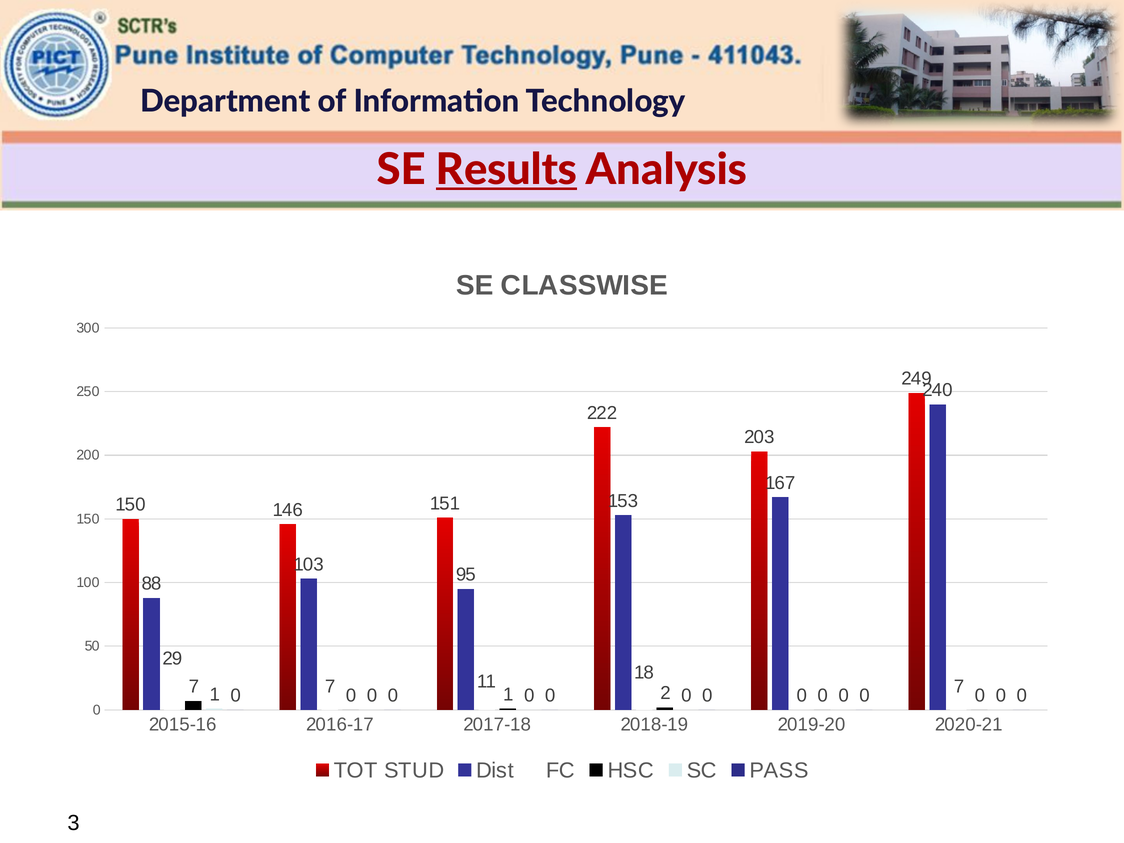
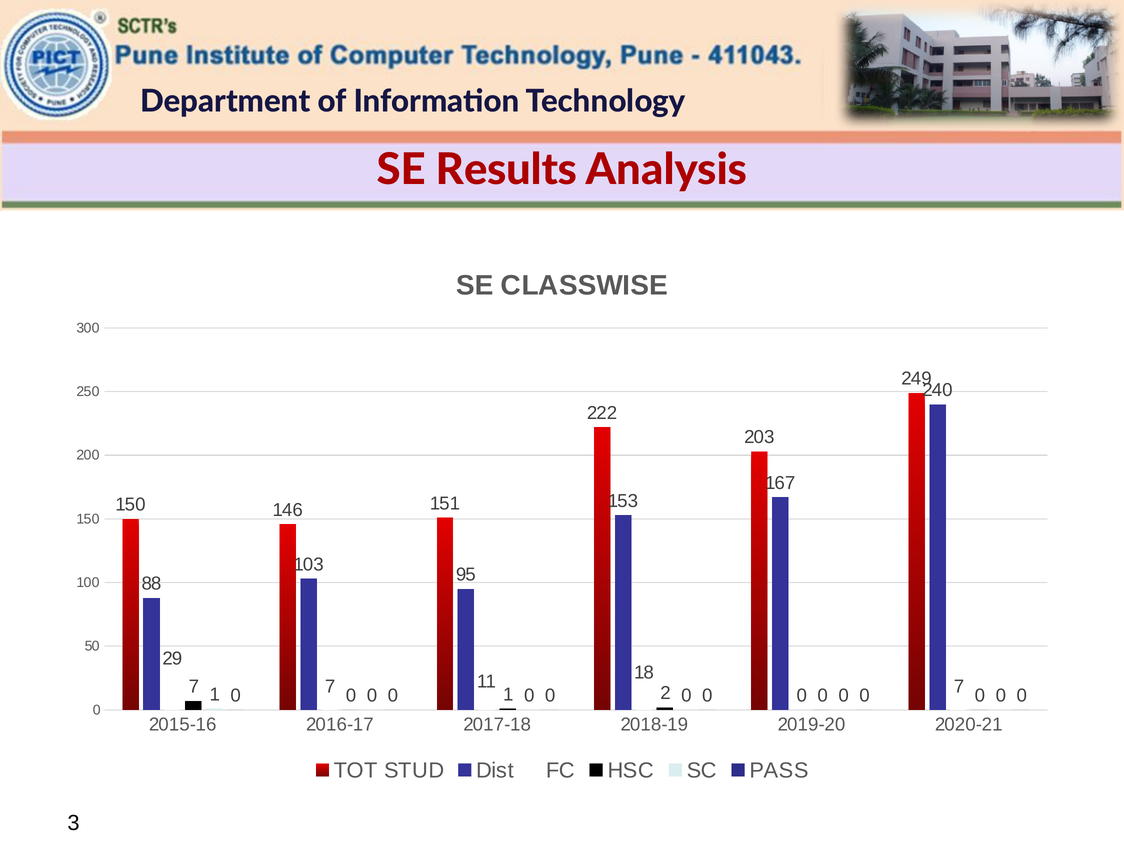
Results underline: present -> none (507, 170)
